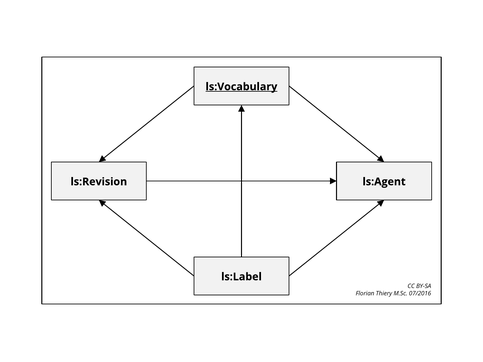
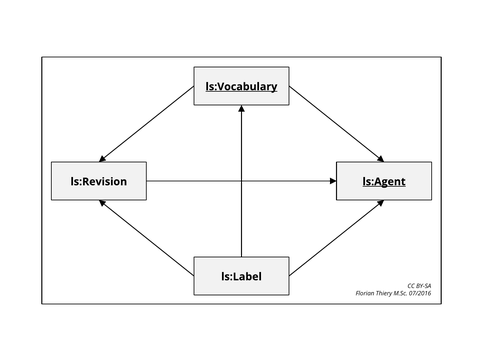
ls:Agent underline: none -> present (384, 182)
